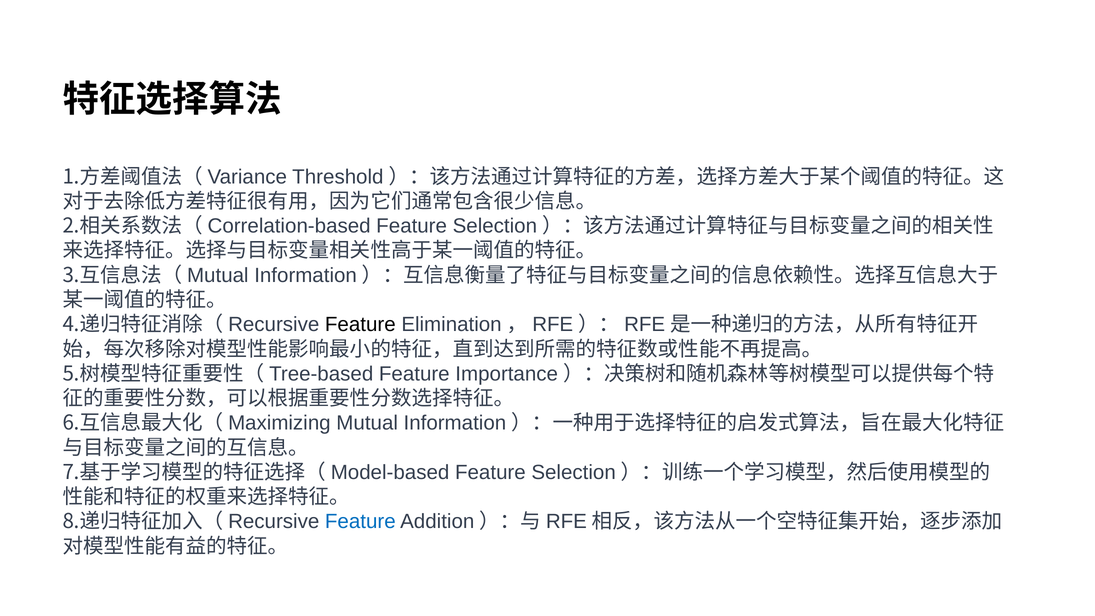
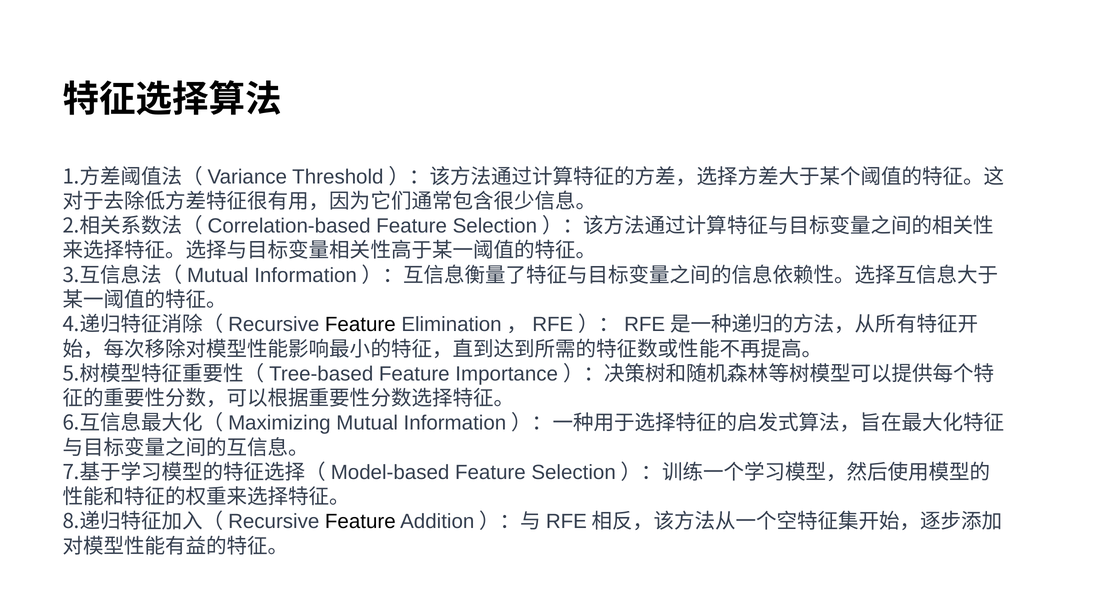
Feature colour: blue -> black (360, 522)
